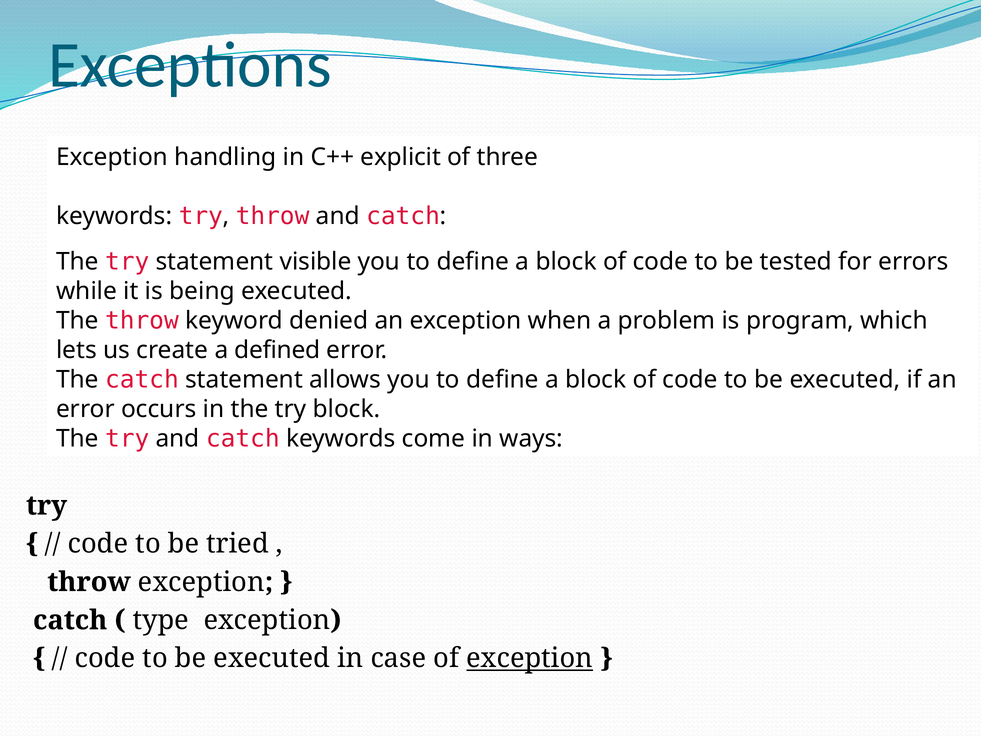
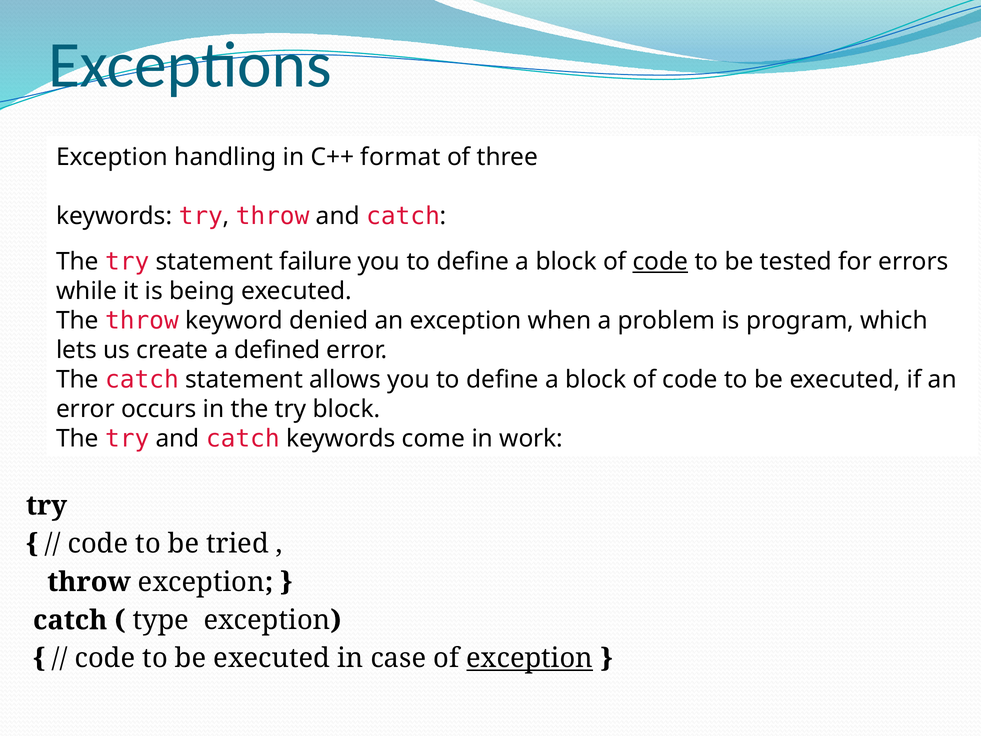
explicit: explicit -> format (400, 157)
visible: visible -> failure (316, 262)
code underline: none -> present (660, 262)
ways: ways -> work (531, 438)
